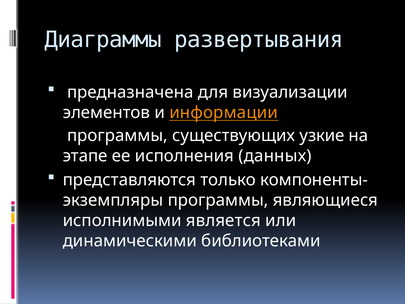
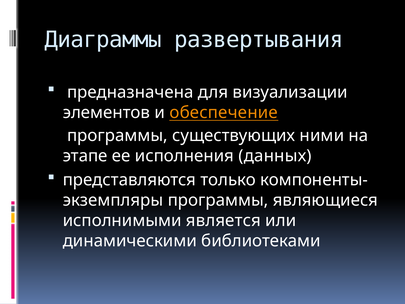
информации: информации -> обеспечение (224, 113)
узкие: узкие -> ними (322, 135)
